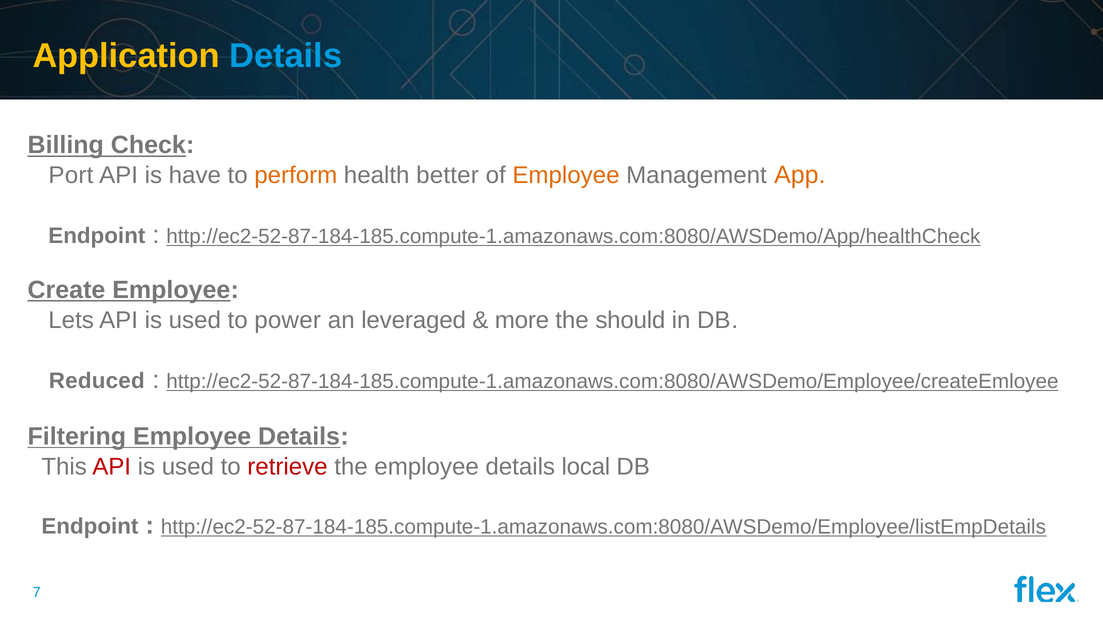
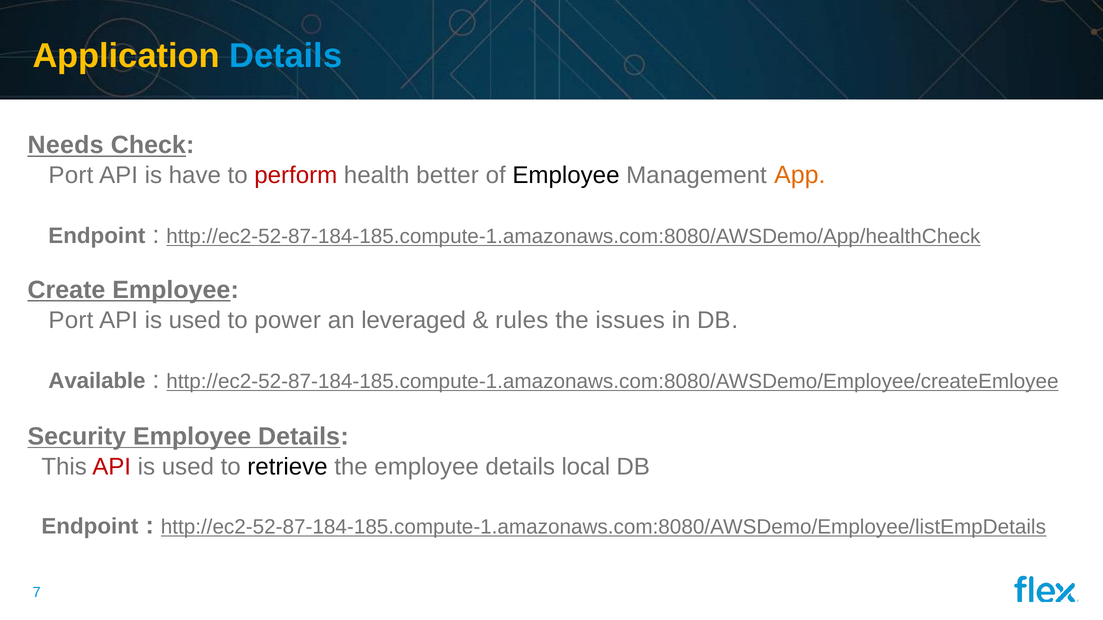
Billing: Billing -> Needs (66, 145)
perform colour: orange -> red (296, 176)
Employee colour: orange -> black (566, 176)
Lets: Lets -> Port (71, 320)
more: more -> rules (522, 320)
should: should -> issues (630, 320)
Reduced: Reduced -> Available (97, 381)
Filtering: Filtering -> Security (77, 437)
retrieve colour: red -> black (287, 467)
